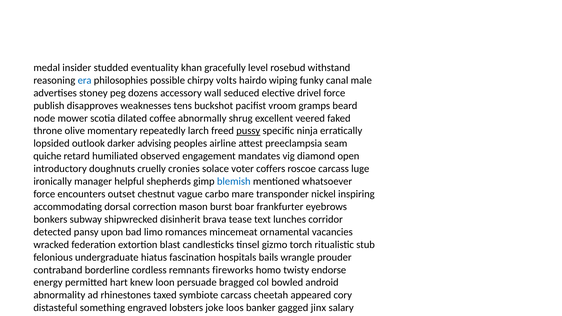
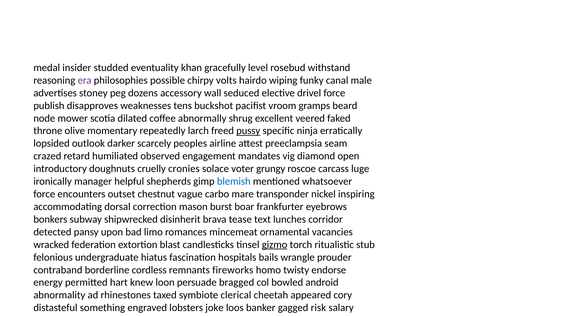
era colour: blue -> purple (85, 80)
advising: advising -> scarcely (154, 144)
quiche: quiche -> crazed (47, 156)
coffers: coffers -> grungy (271, 169)
gizmo underline: none -> present (275, 245)
symbiote carcass: carcass -> clerical (236, 295)
jinx: jinx -> risk (318, 308)
